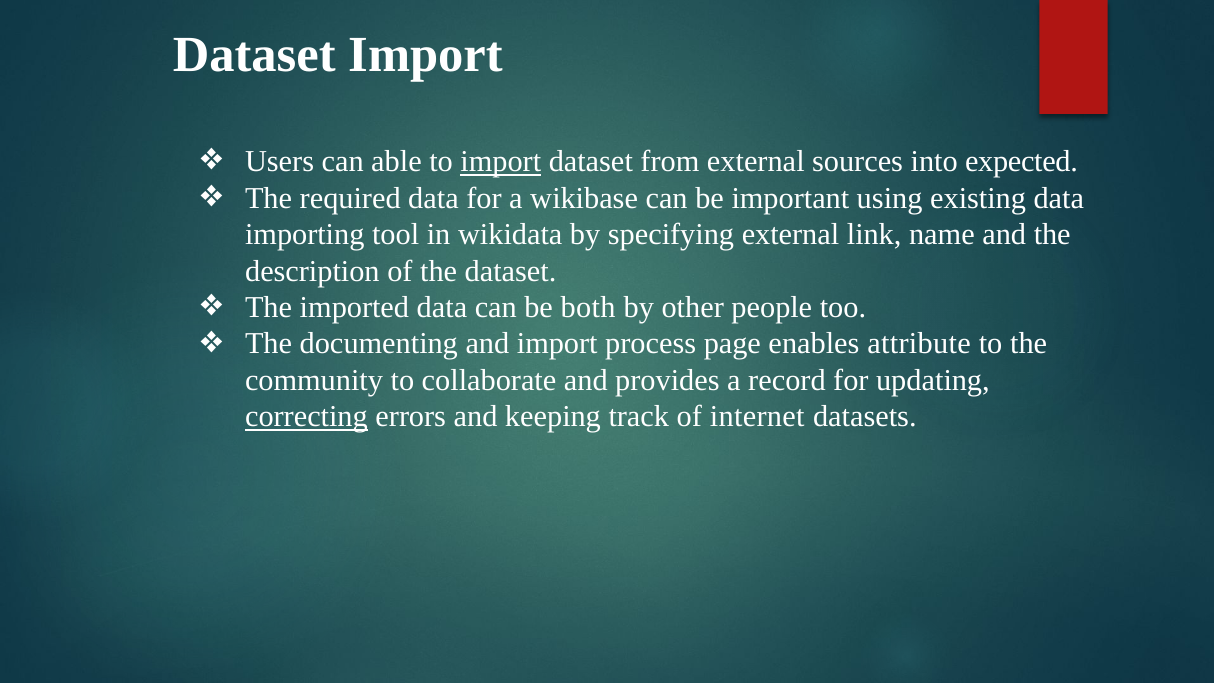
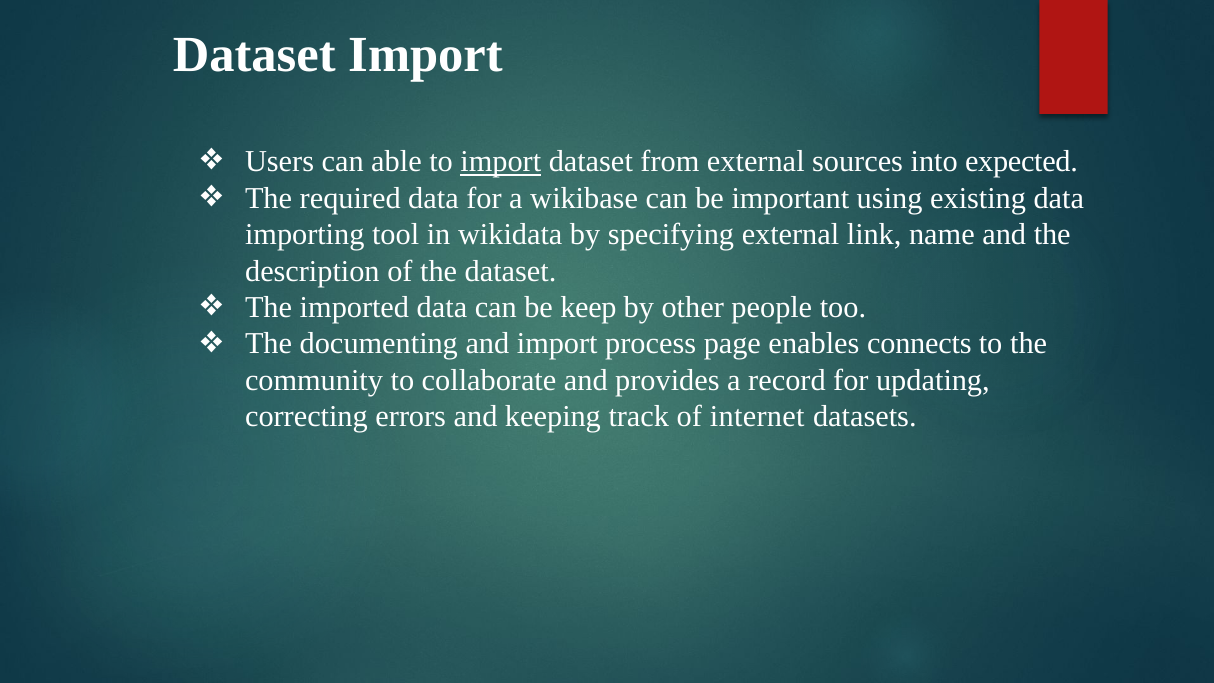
both: both -> keep (588, 307)
attribute: attribute -> connects (919, 344)
correcting underline: present -> none (306, 417)
